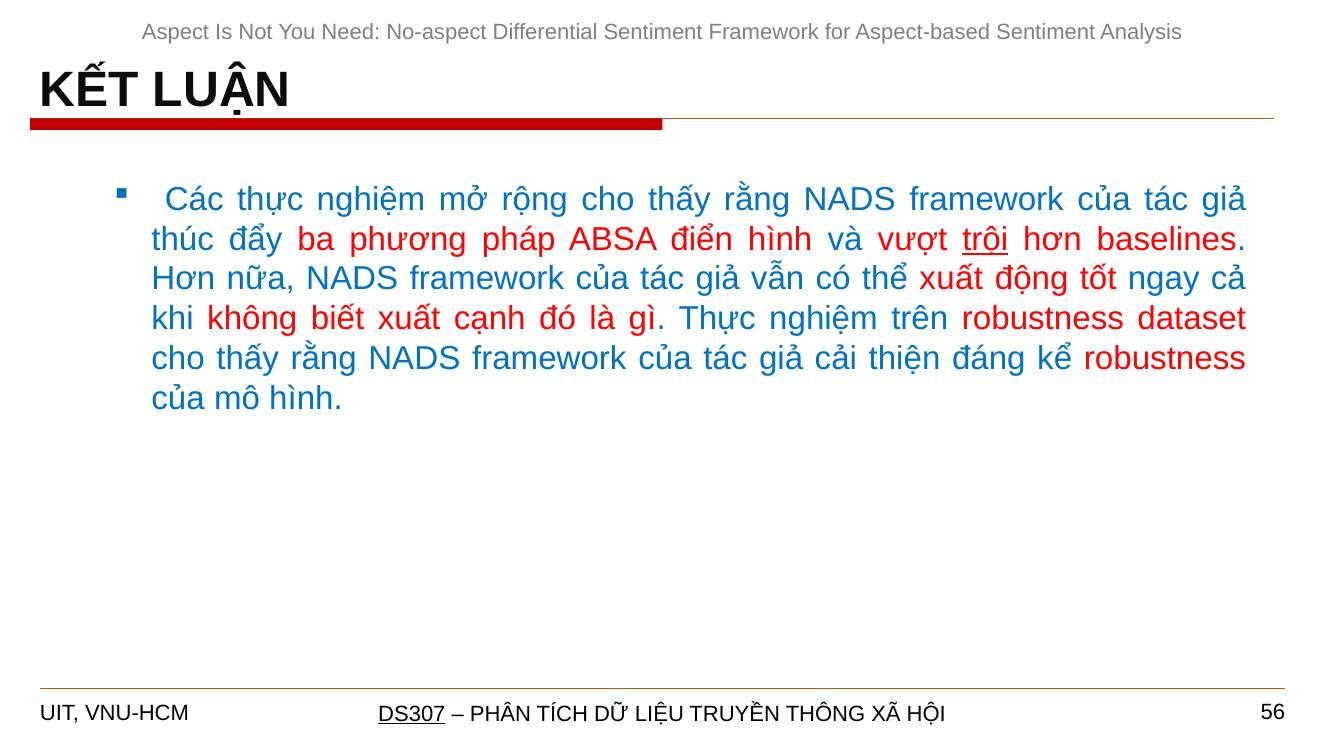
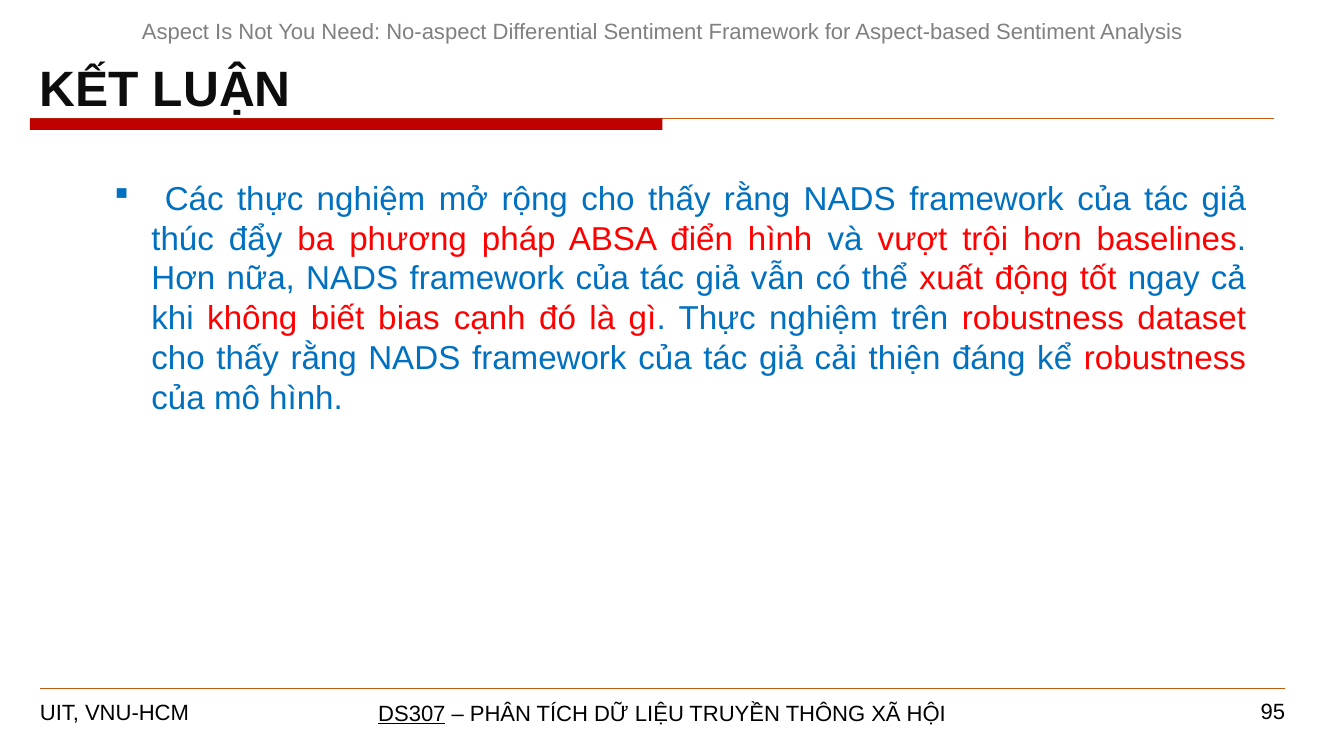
trội underline: present -> none (985, 239)
biết xuất: xuất -> bias (409, 319)
56: 56 -> 95 (1273, 712)
